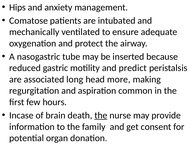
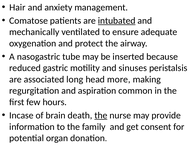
Hips: Hips -> Hair (17, 7)
intubated underline: none -> present (117, 21)
predict: predict -> sinuses (133, 68)
